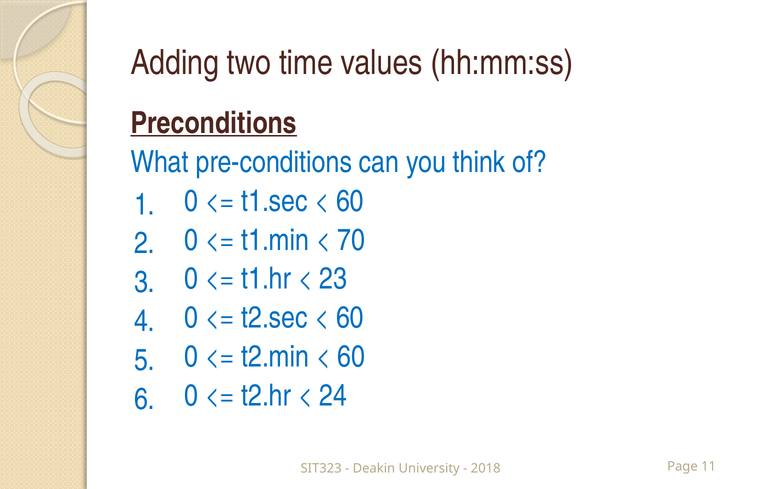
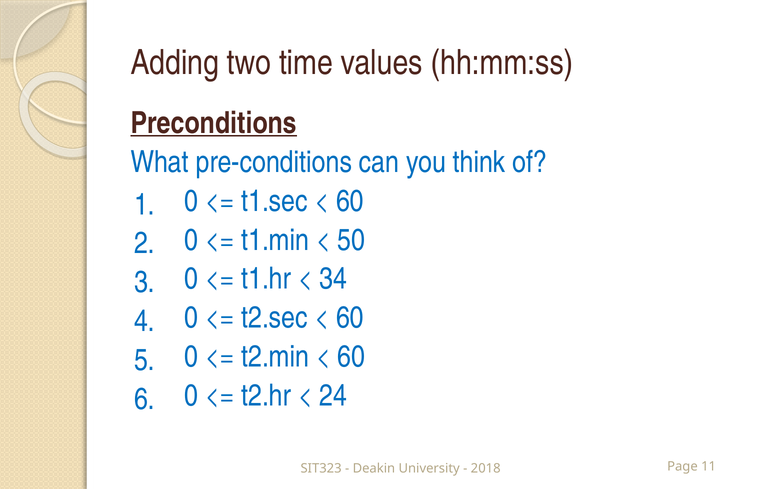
70: 70 -> 50 (351, 240)
23: 23 -> 34 (333, 279)
